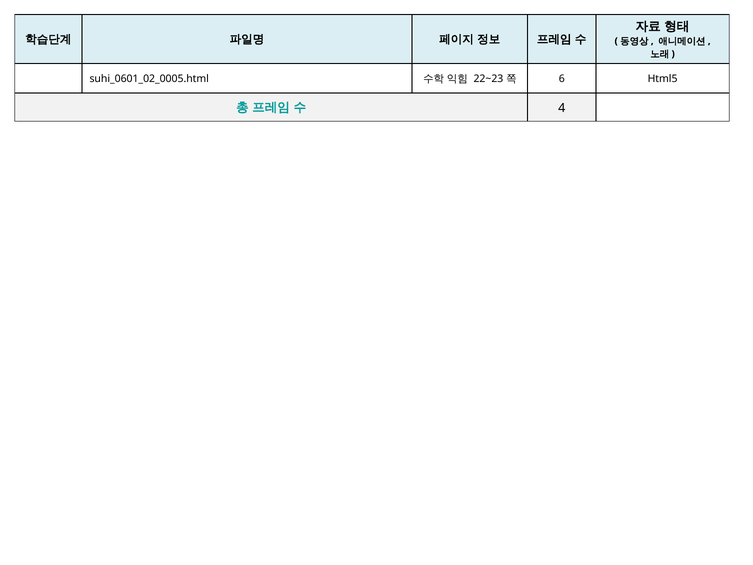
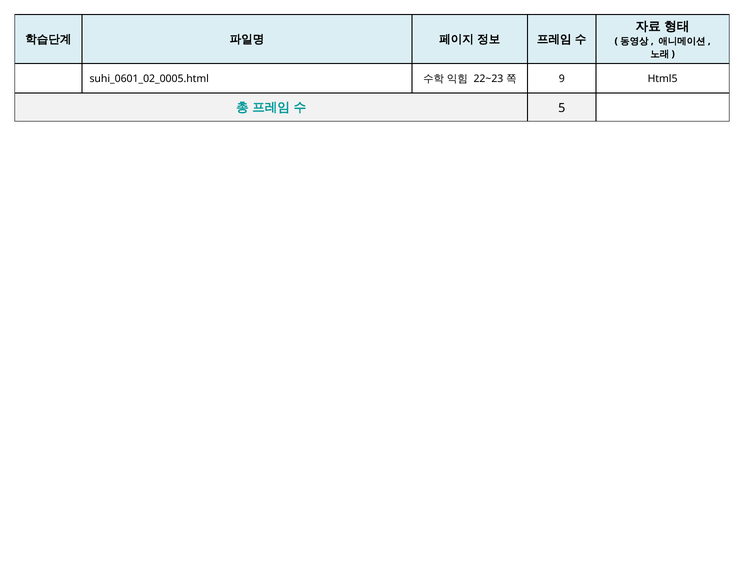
6: 6 -> 9 (562, 79)
4: 4 -> 5 (562, 108)
